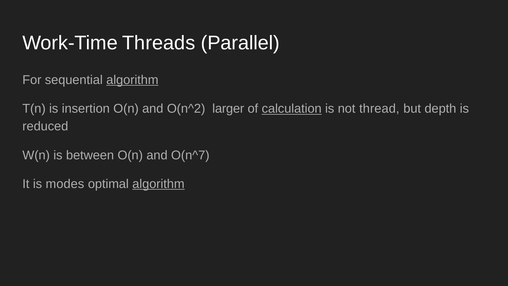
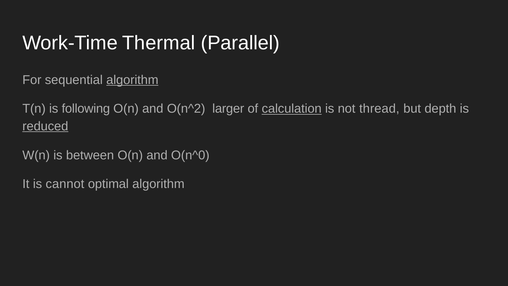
Threads: Threads -> Thermal (159, 43)
insertion: insertion -> following (86, 109)
reduced underline: none -> present (45, 126)
O(n^7: O(n^7 -> O(n^0 (190, 155)
modes: modes -> cannot (65, 184)
algorithm underline: present -> none (158, 184)
